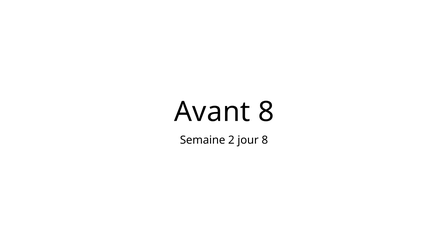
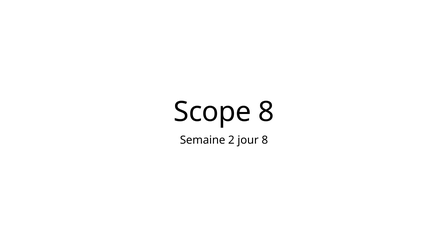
Avant: Avant -> Scope (212, 112)
